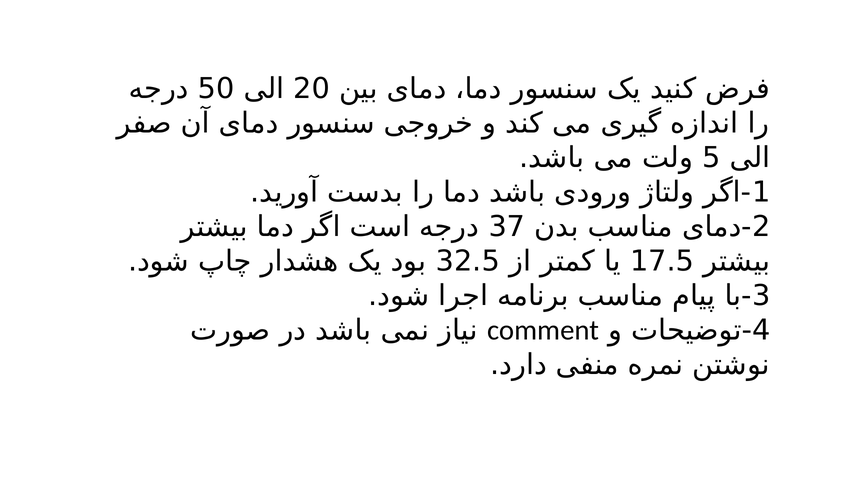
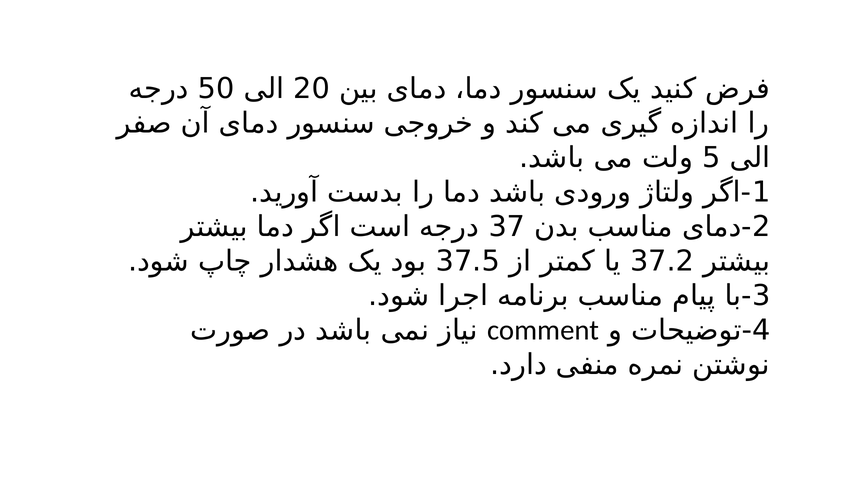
32.5: 32.5 -> 37.5 (468, 261)
17.5: 17.5 -> 37.2 (662, 261)
